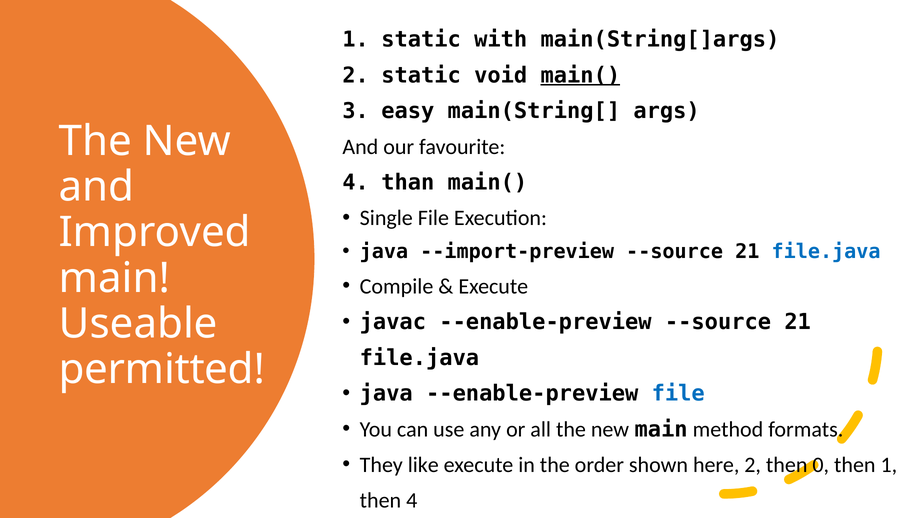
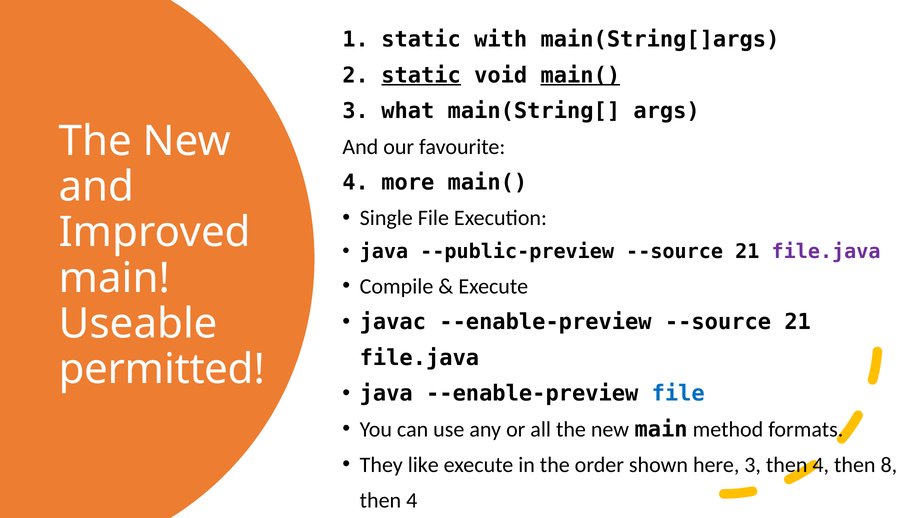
static underline: none -> present (421, 75)
easy: easy -> what (408, 111)
than: than -> more (408, 182)
--import-preview: --import-preview -> --public-preview (517, 252)
file.java colour: blue -> purple (826, 252)
here 2: 2 -> 3 (753, 465)
0: 0 -> 4 (821, 465)
then 1: 1 -> 8 (889, 465)
